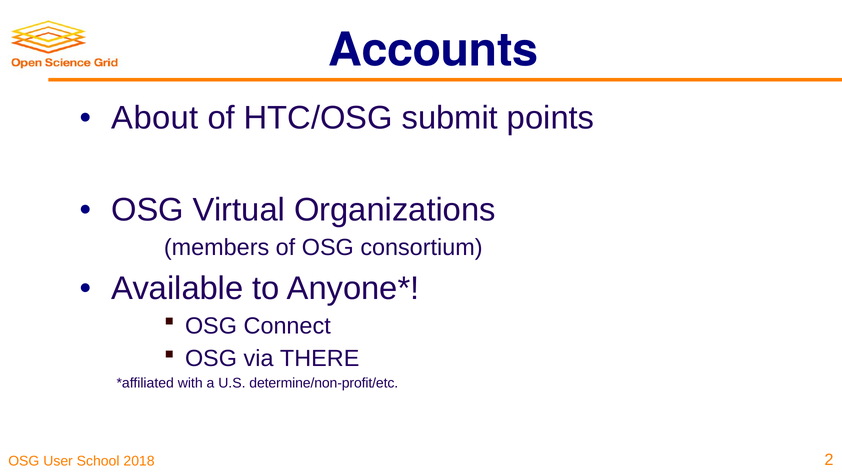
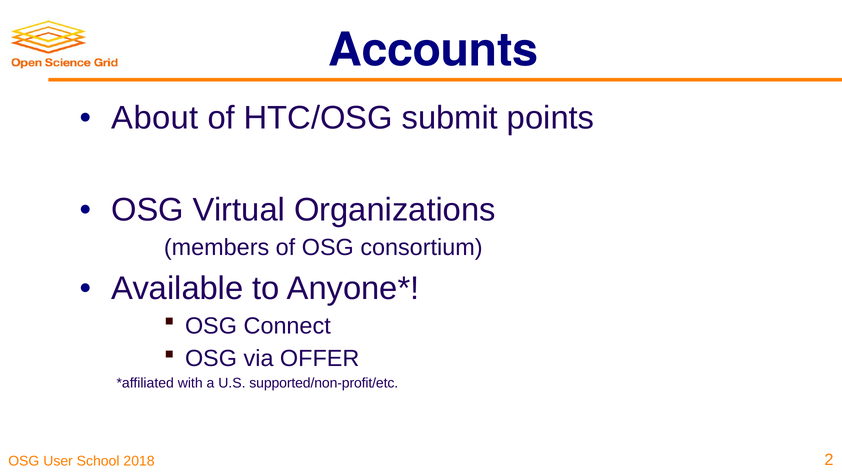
THERE: THERE -> OFFER (320, 359)
determine/non-profit/etc: determine/non-profit/etc -> supported/non-profit/etc (324, 384)
